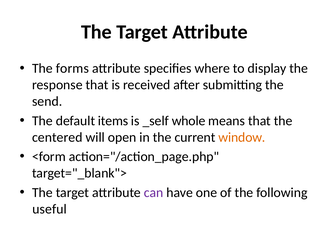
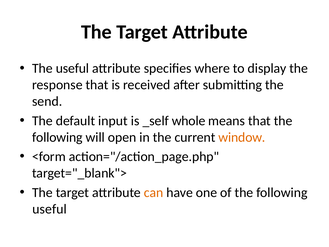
The forms: forms -> useful (72, 68)
items: items -> input (113, 121)
centered: centered -> following (57, 137)
can colour: purple -> orange (154, 192)
